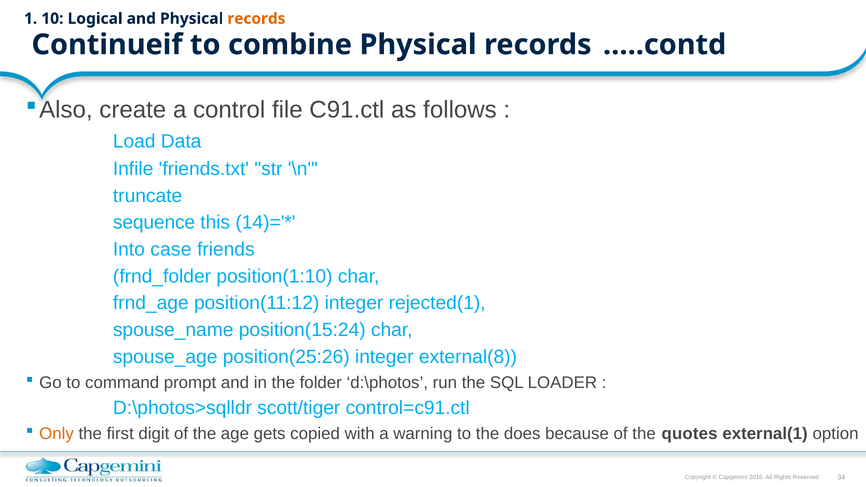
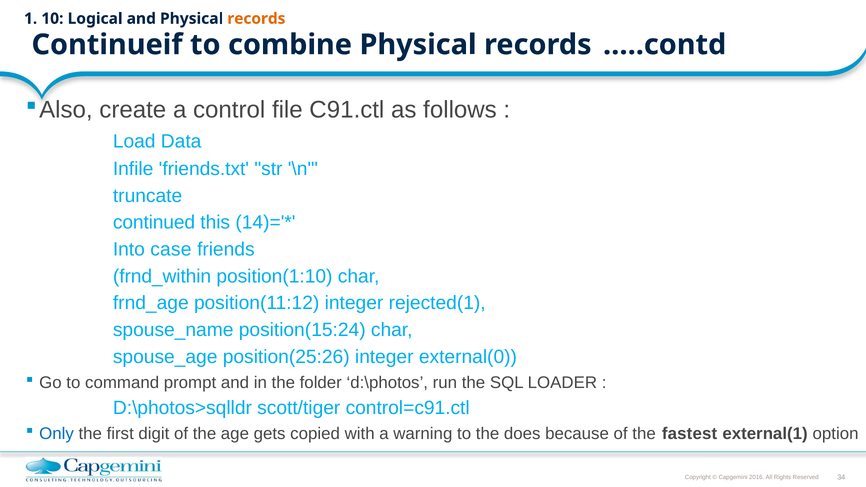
sequence: sequence -> continued (154, 223)
frnd_folder: frnd_folder -> frnd_within (162, 276)
external(8: external(8 -> external(0 (468, 357)
Only colour: orange -> blue (57, 434)
quotes: quotes -> fastest (690, 434)
